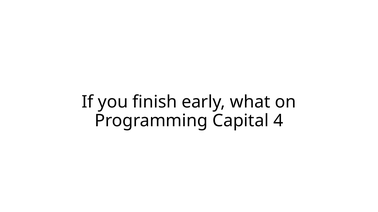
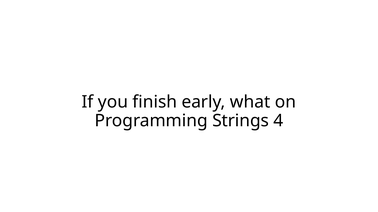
Capital: Capital -> Strings (241, 121)
